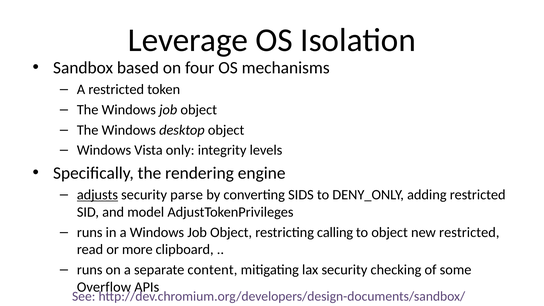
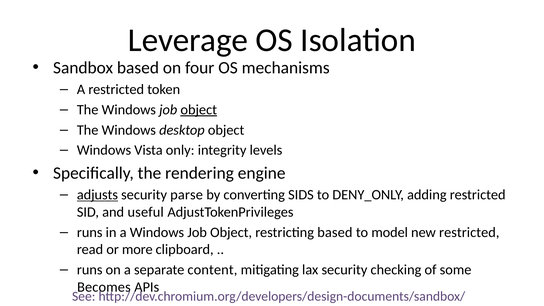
object underline: none -> present (199, 110)
model: model -> useful (146, 212)
restricting calling: calling -> based (335, 232)
to object: object -> model (390, 232)
Overflow: Overflow -> Becomes (104, 287)
